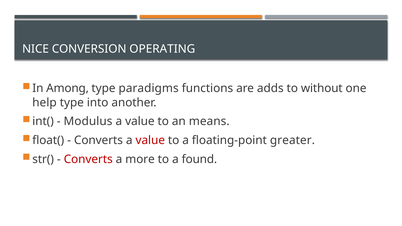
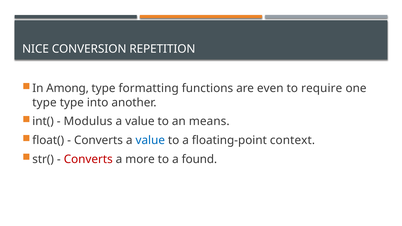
OPERATING: OPERATING -> REPETITION (162, 49)
paradigms: paradigms -> formatting (149, 89)
adds: adds -> even (270, 89)
without: without -> require (322, 89)
help: help -> type (44, 103)
value colour: red -> blue (150, 140)
greater: greater -> context (292, 140)
